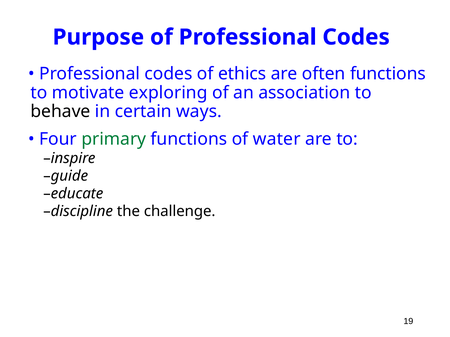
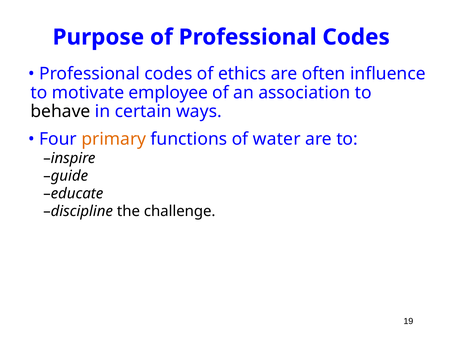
often functions: functions -> influence (388, 74)
exploring: exploring -> employee (168, 93)
primary colour: green -> orange (114, 139)
